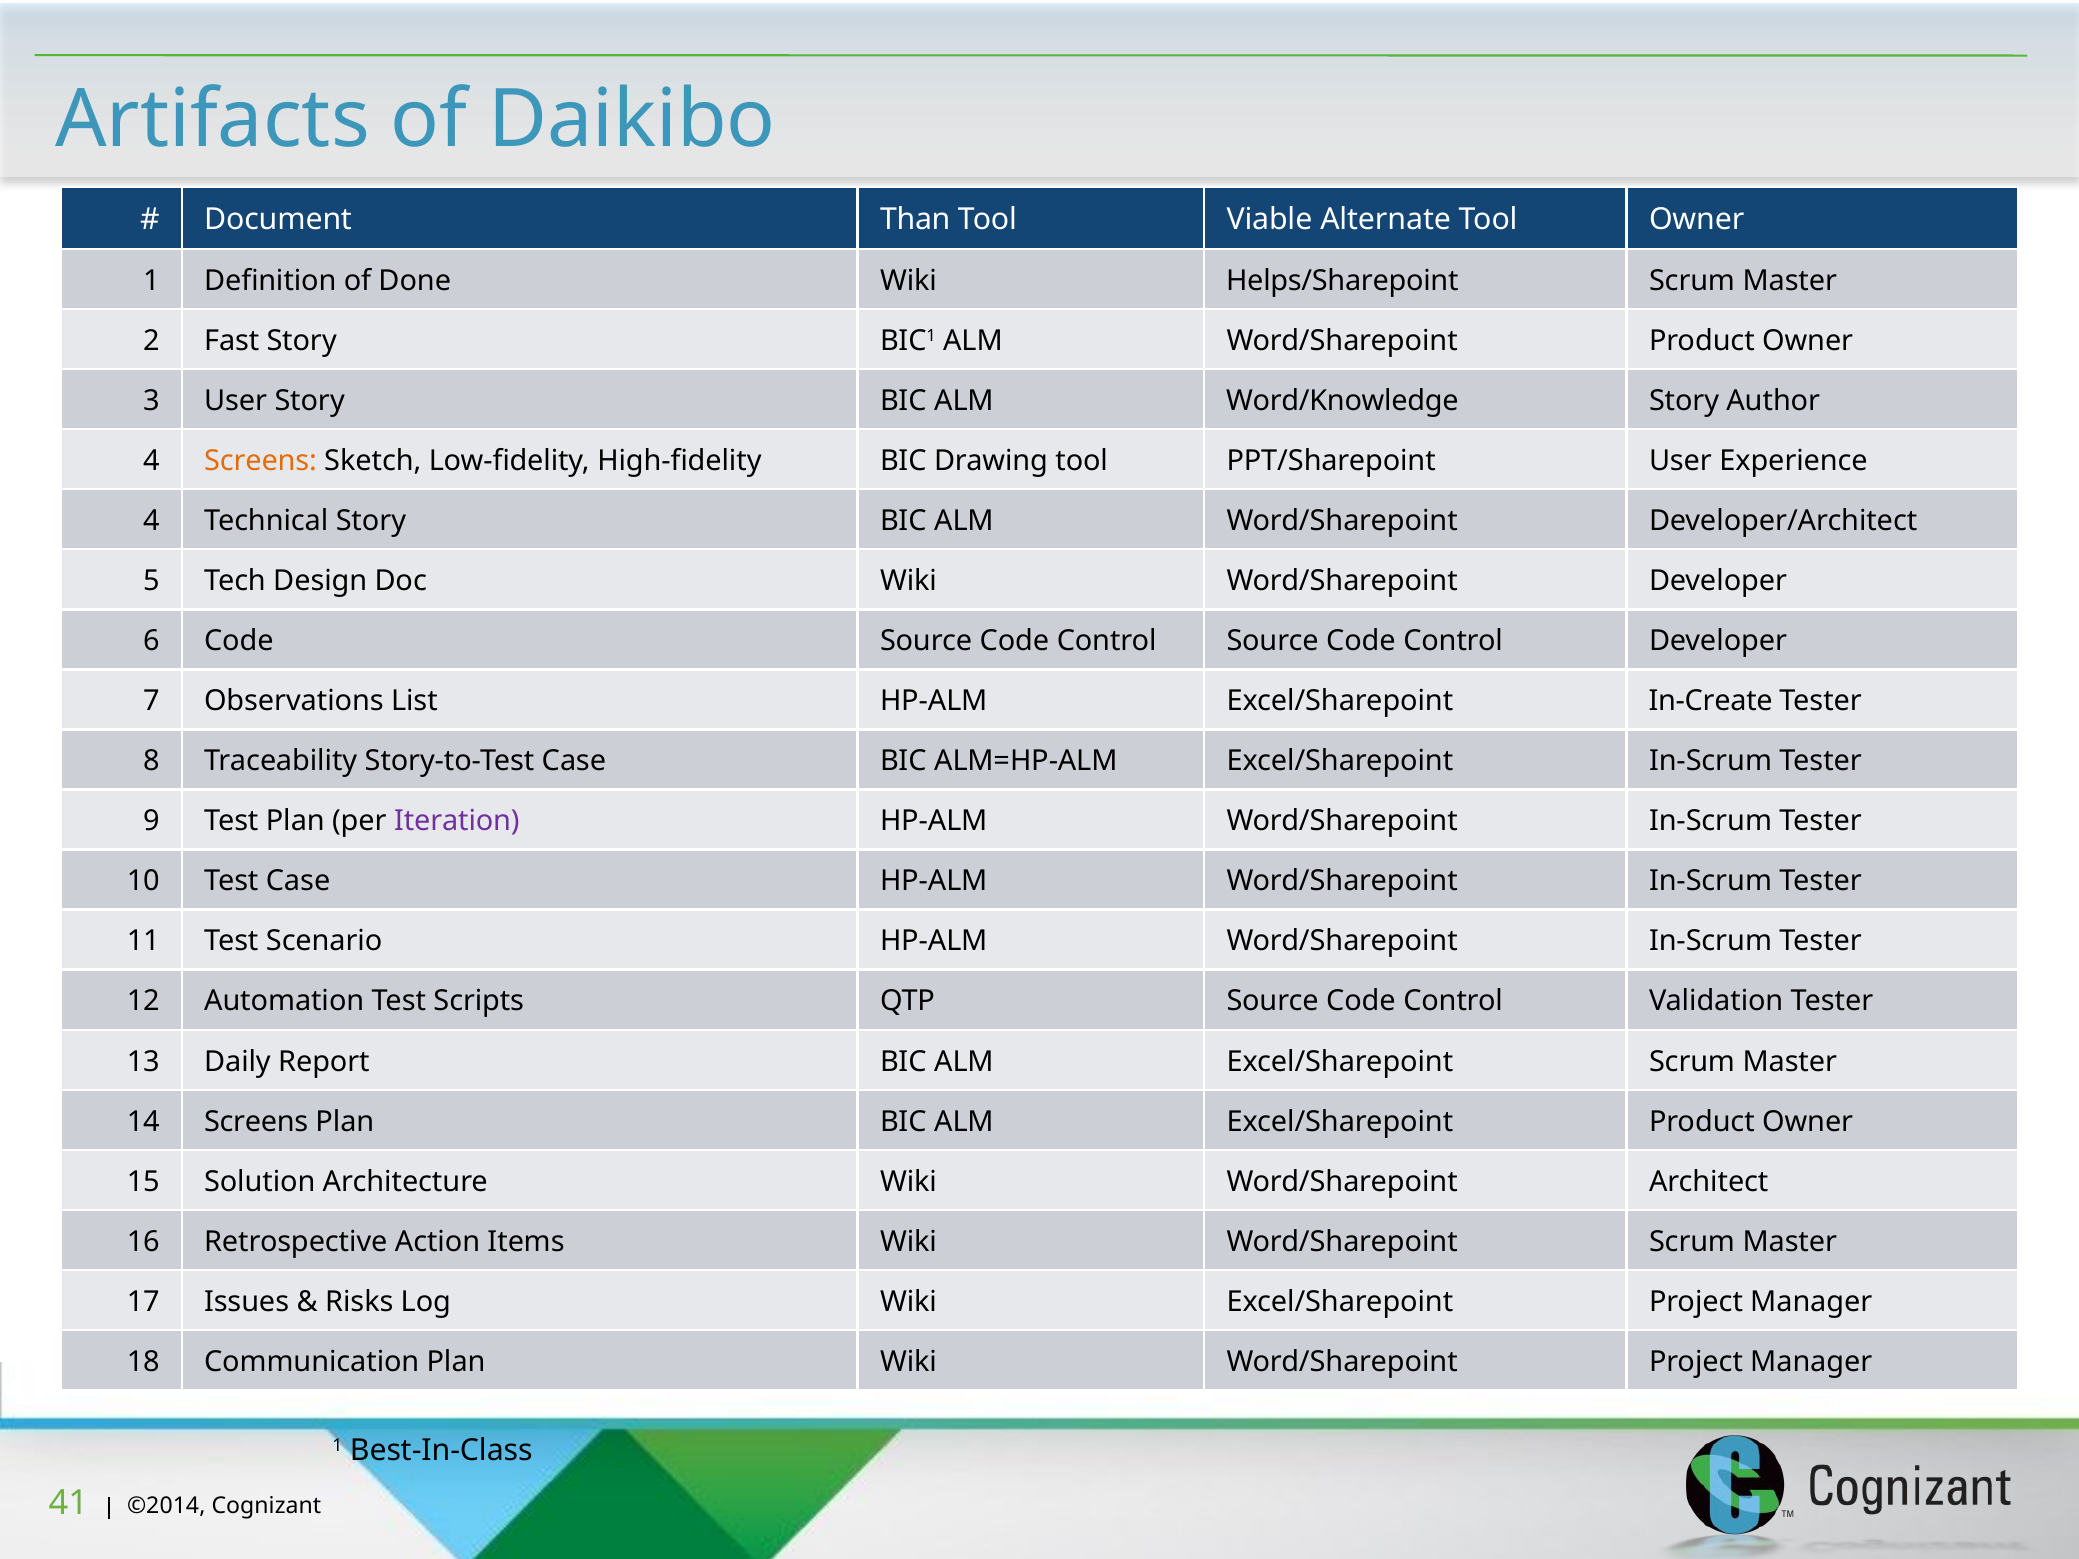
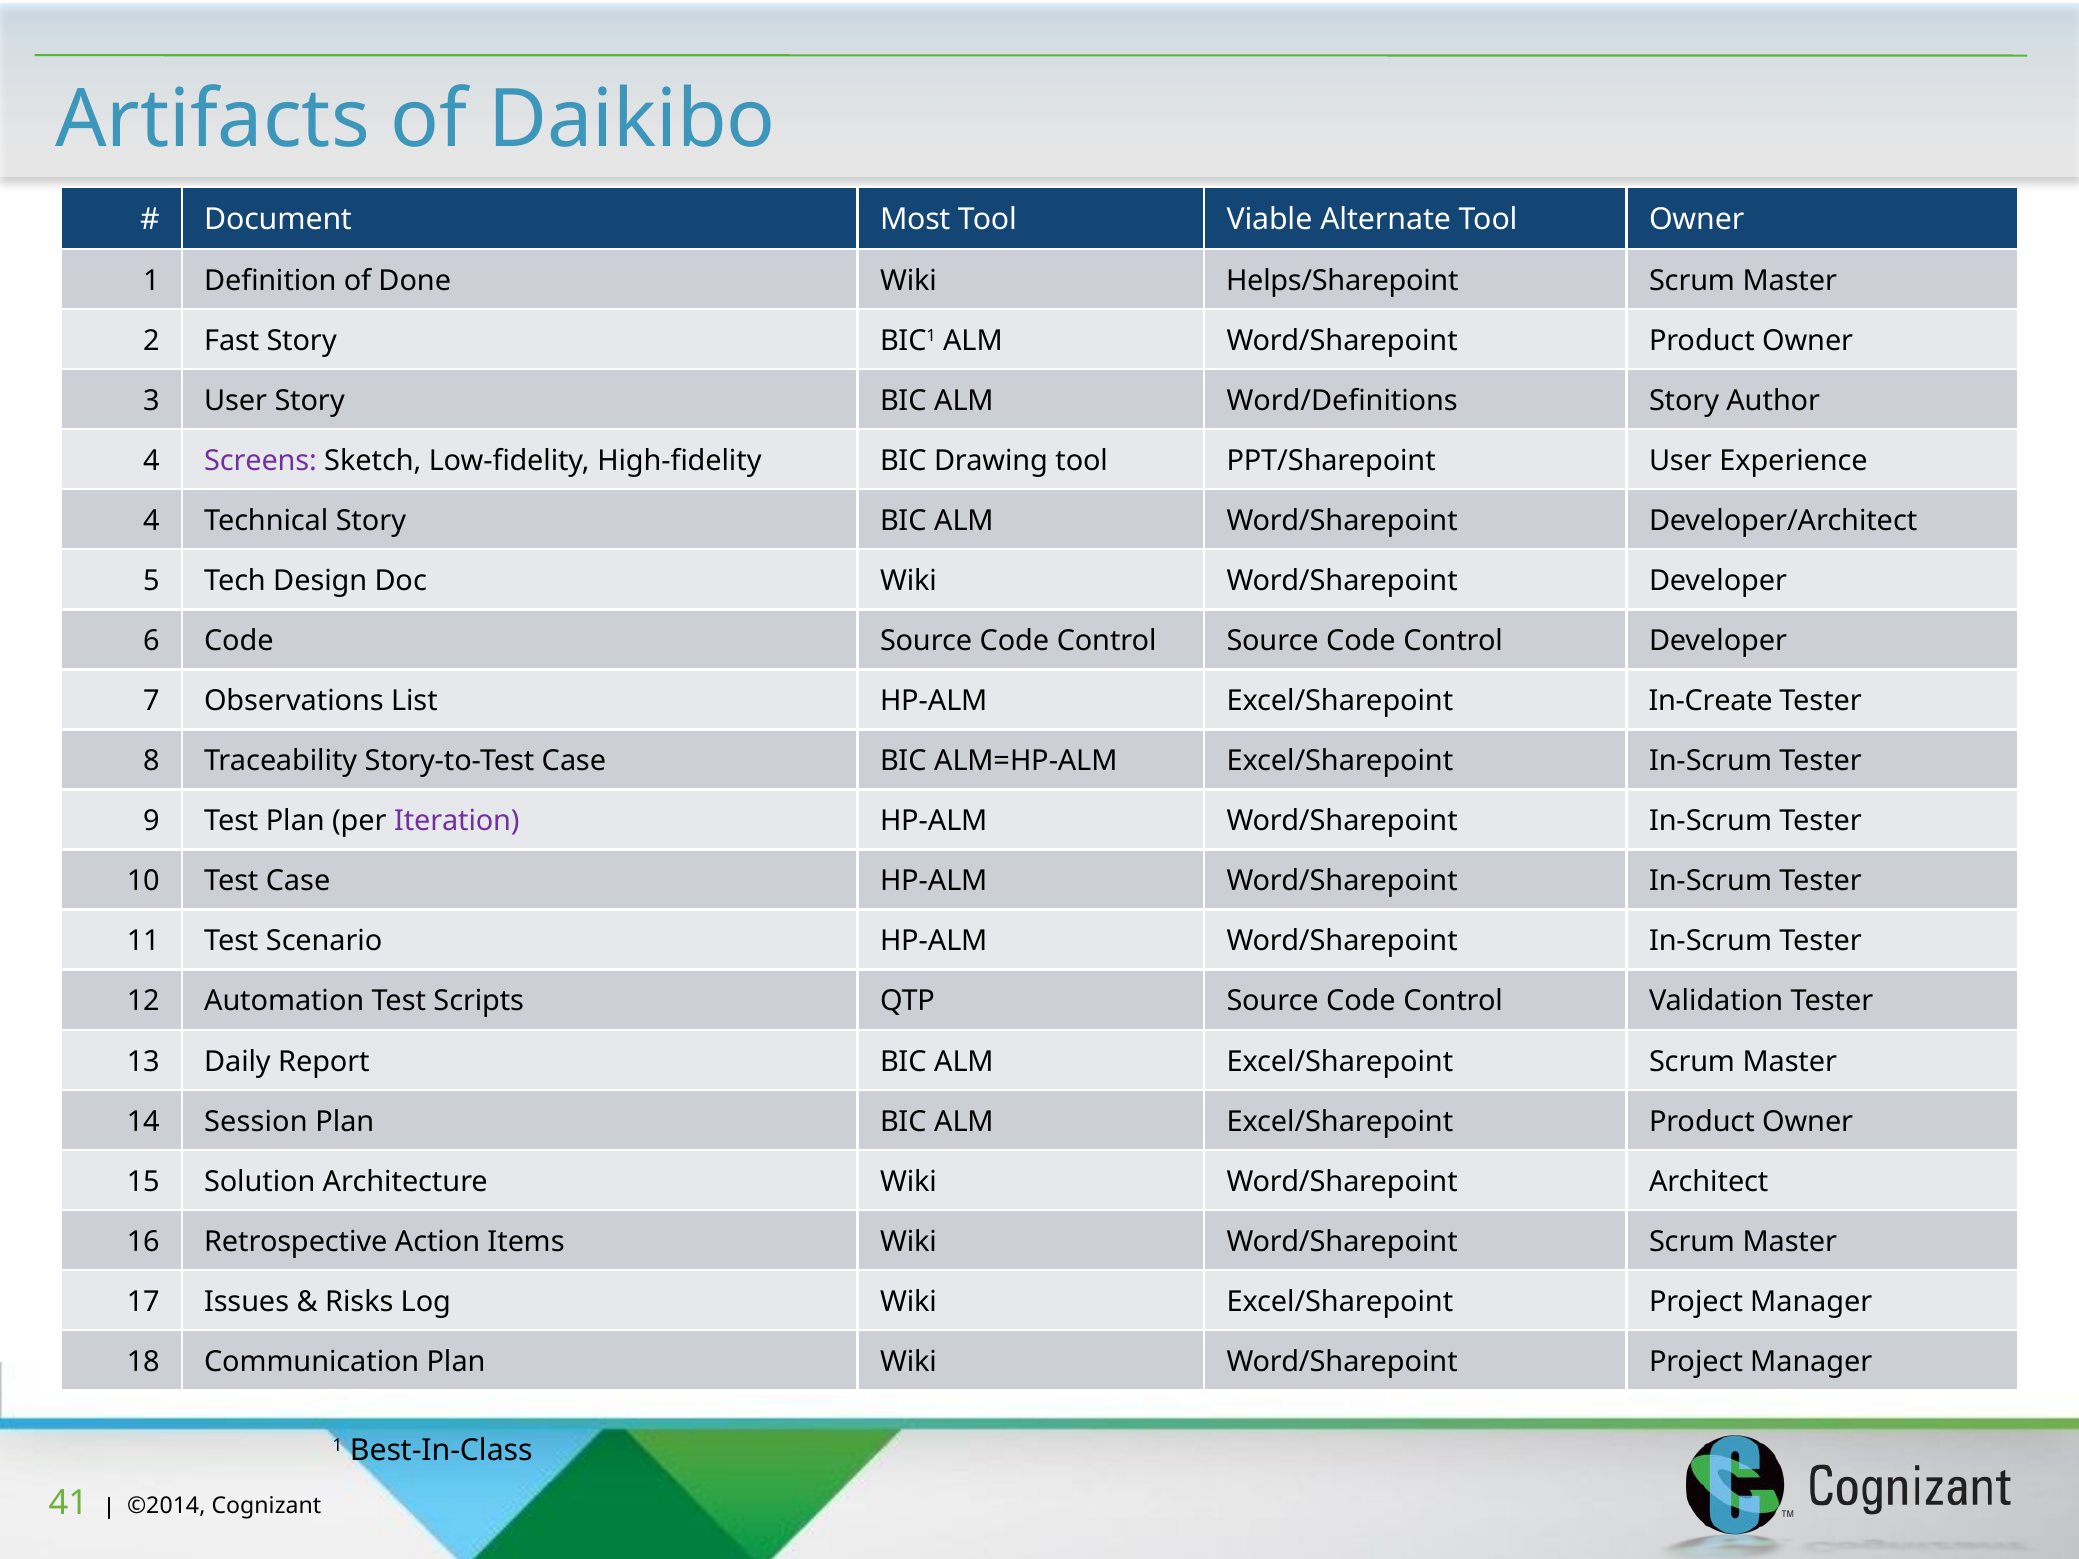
Than: Than -> Most (915, 220)
Word/Knowledge: Word/Knowledge -> Word/Definitions (1342, 401)
Screens colour: orange -> purple (260, 461)
14 Screens: Screens -> Session (256, 1122)
